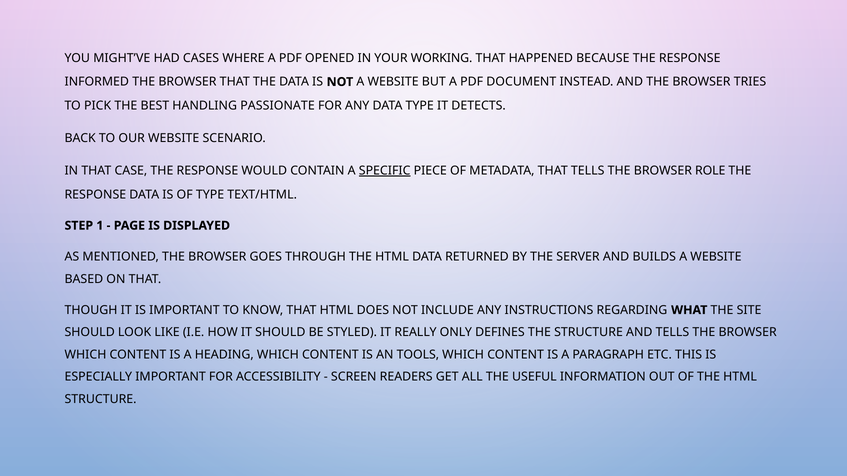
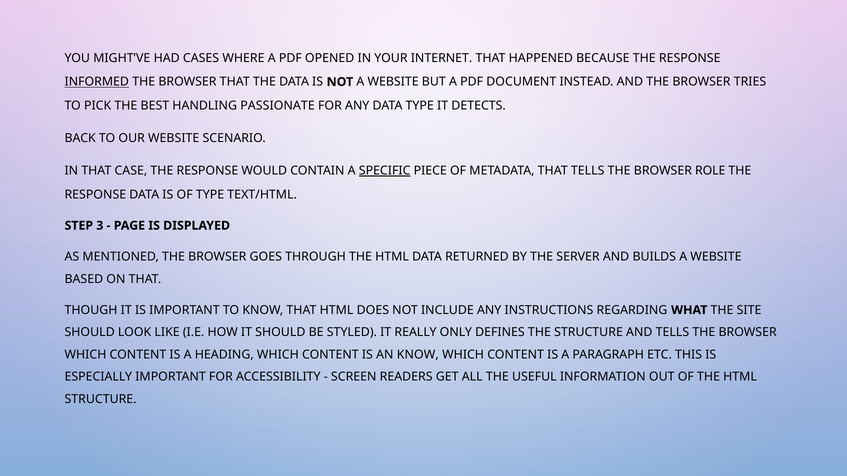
WORKING: WORKING -> INTERNET (442, 58)
INFORMED underline: none -> present (97, 82)
1: 1 -> 3 (100, 226)
AN TOOLS: TOOLS -> KNOW (418, 355)
